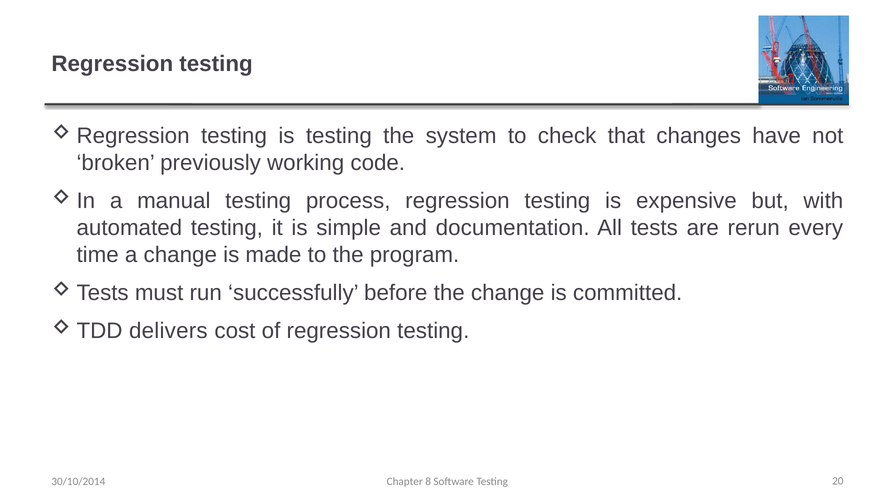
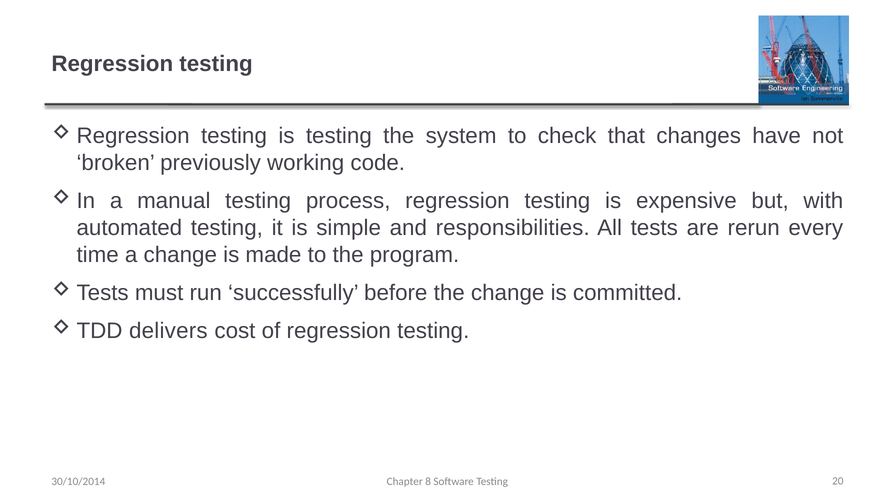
documentation: documentation -> responsibilities (513, 228)
